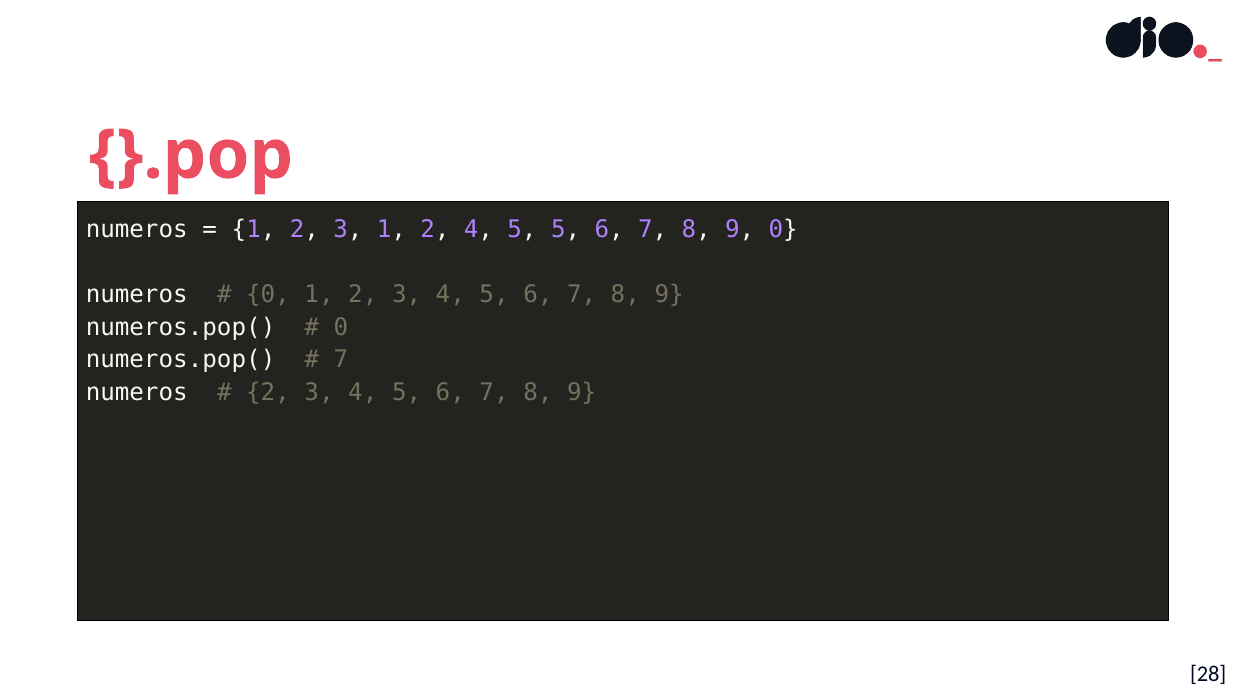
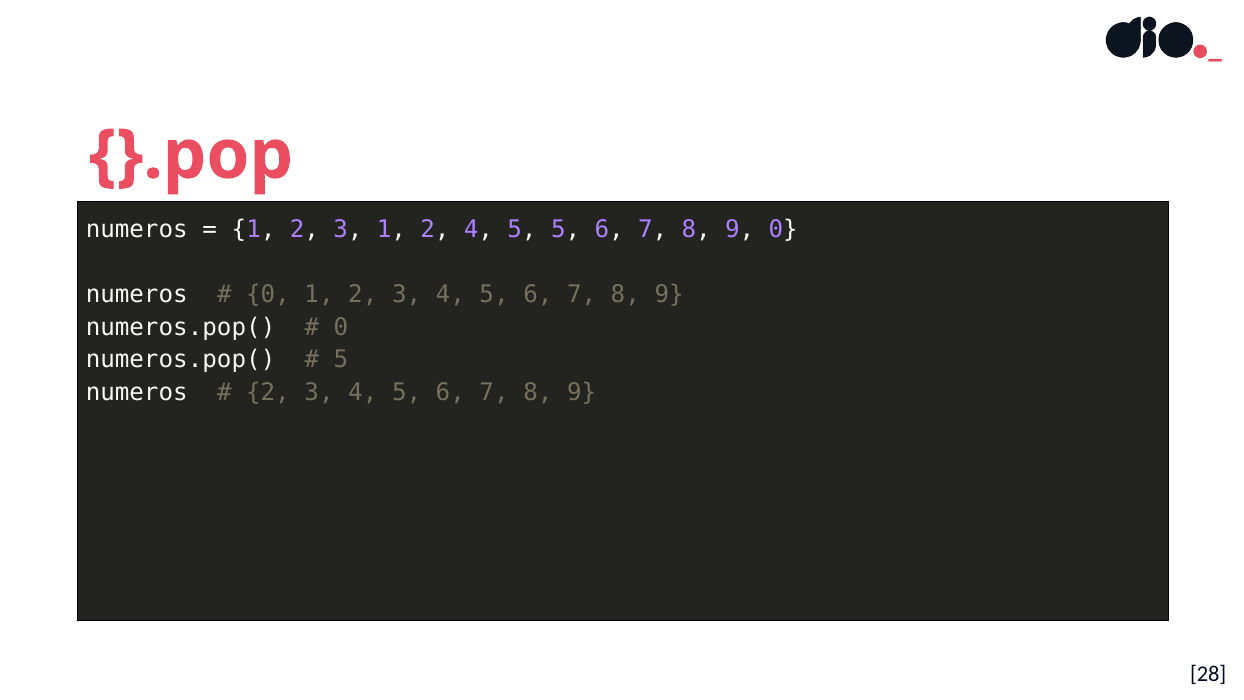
7: 7 -> 5 (341, 360)
